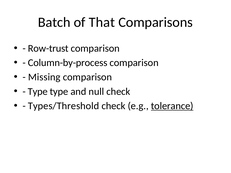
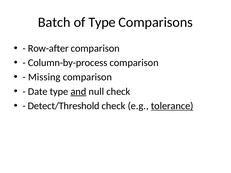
of That: That -> Type (102, 22)
Row-trust: Row-trust -> Row-after (48, 48)
Type: Type -> Date (38, 92)
and underline: none -> present (78, 92)
Types/Threshold: Types/Threshold -> Detect/Threshold (64, 106)
